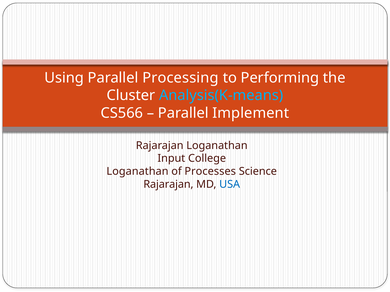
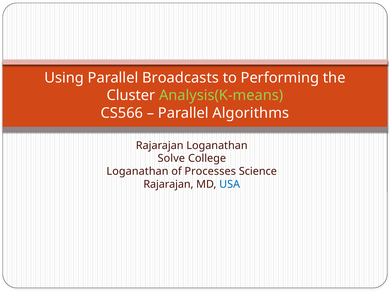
Processing: Processing -> Broadcasts (180, 78)
Analysis(K-means colour: light blue -> light green (221, 96)
Implement: Implement -> Algorithms (251, 113)
Input: Input -> Solve (171, 159)
